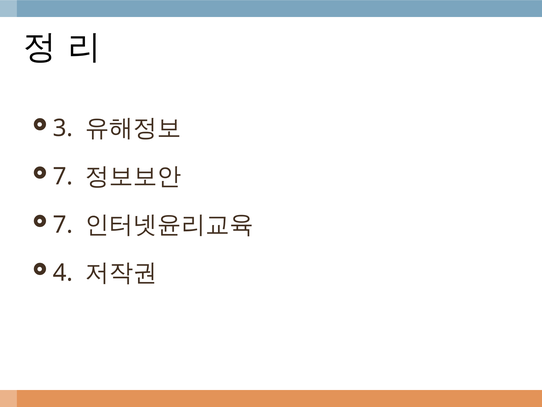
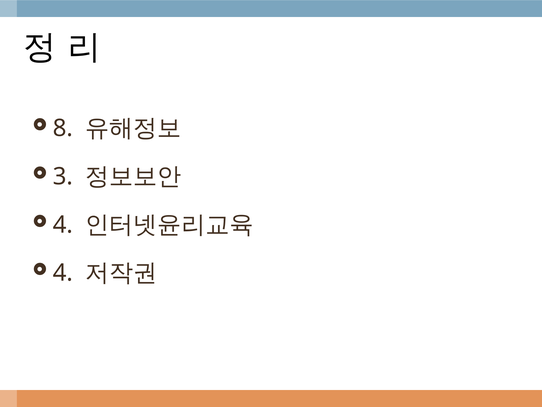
3: 3 -> 8 (63, 128)
7: 7 -> 3 (63, 176)
7: 7 -> 4 (63, 224)
